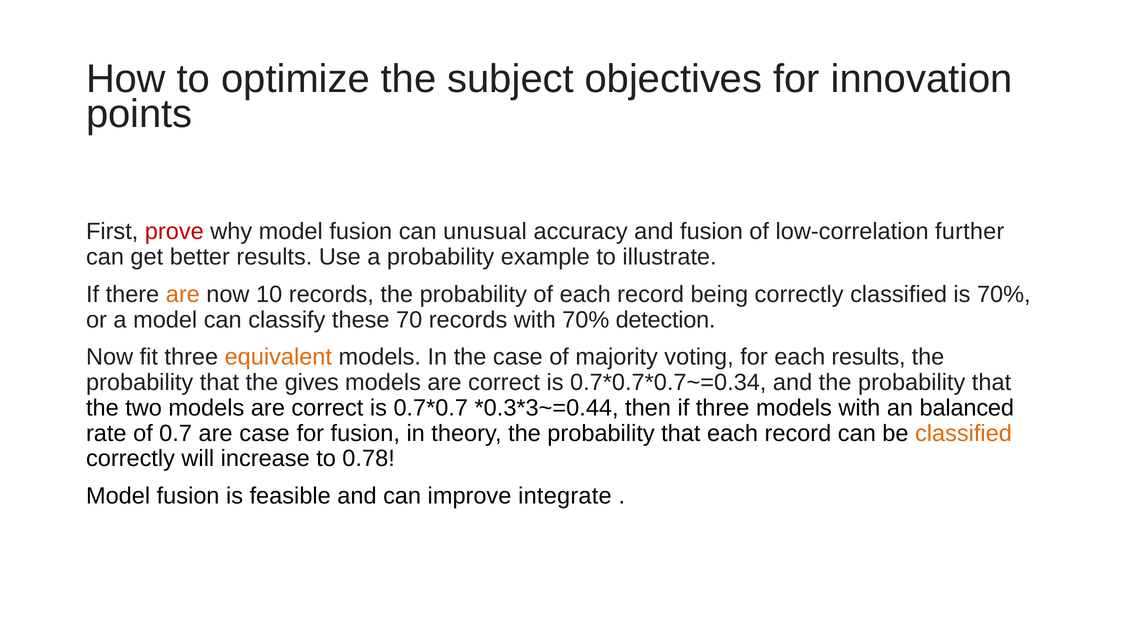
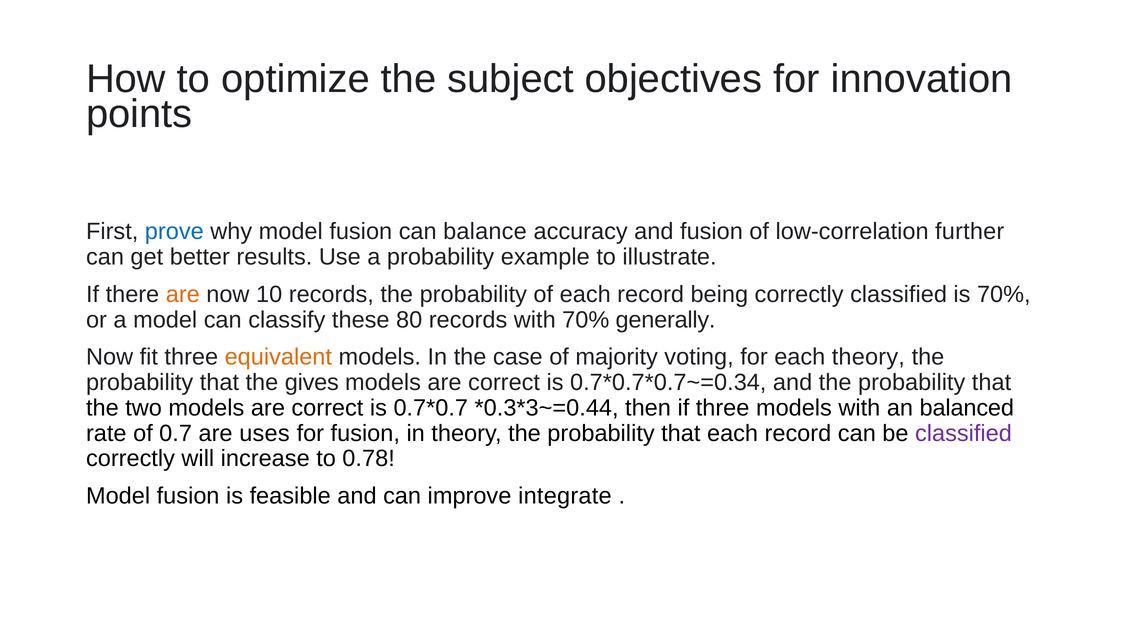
prove colour: red -> blue (174, 232)
unusual: unusual -> balance (485, 232)
70: 70 -> 80 (409, 320)
detection: detection -> generally (666, 320)
each results: results -> theory (868, 357)
are case: case -> uses (264, 433)
classified colour: orange -> purple (963, 433)
